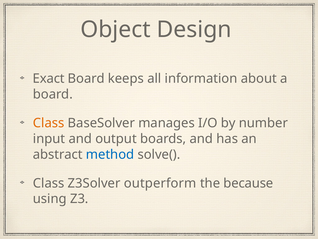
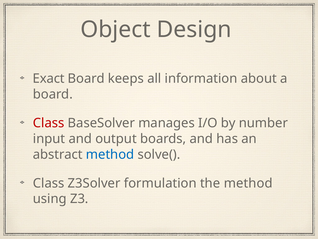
Class colour: orange -> red (49, 123)
outperform: outperform -> formulation (160, 183)
the because: because -> method (248, 183)
